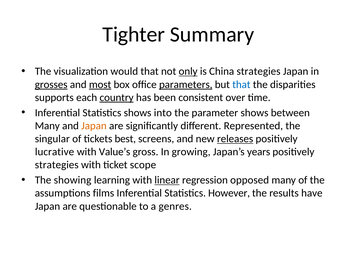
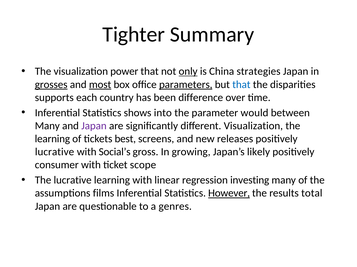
would: would -> power (124, 72)
country underline: present -> none (117, 98)
consistent: consistent -> difference (201, 98)
parameter shows: shows -> would (254, 113)
Japan colour: orange -> purple (94, 126)
different Represented: Represented -> Visualization (253, 126)
singular: singular -> learning (52, 139)
releases underline: present -> none (235, 139)
Value’s: Value’s -> Social’s (115, 152)
years: years -> likely (259, 152)
strategies: strategies -> consumer (57, 165)
The showing: showing -> lucrative (73, 181)
linear underline: present -> none (167, 181)
opposed: opposed -> investing (250, 181)
However underline: none -> present (229, 194)
have: have -> total (312, 194)
